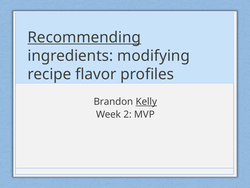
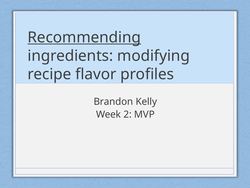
Kelly underline: present -> none (146, 101)
